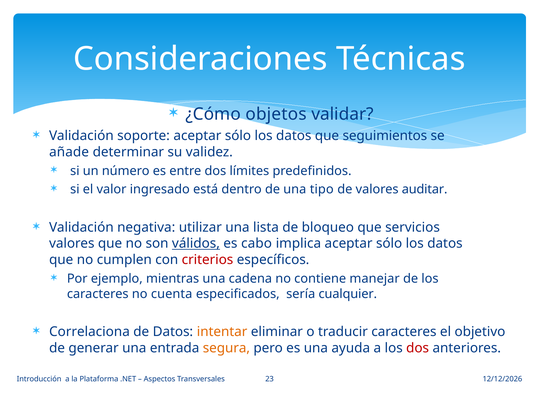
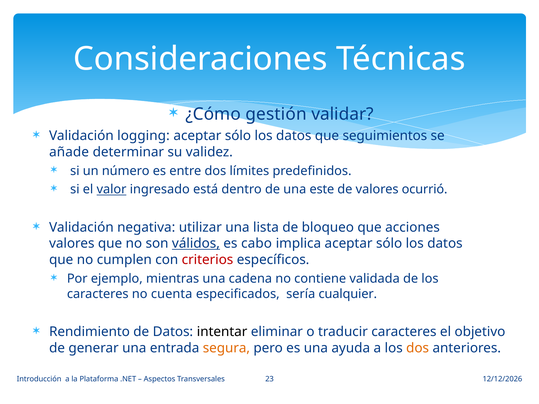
objetos: objetos -> gestión (276, 114)
soporte: soporte -> logging (143, 136)
valor underline: none -> present (112, 190)
tipo: tipo -> este (322, 190)
auditar: auditar -> ocurrió (425, 190)
servicios: servicios -> acciones (413, 227)
manejar: manejar -> validada (375, 279)
Correlaciona: Correlaciona -> Rendimiento (90, 332)
intentar colour: orange -> black (222, 332)
dos colour: red -> orange (418, 348)
